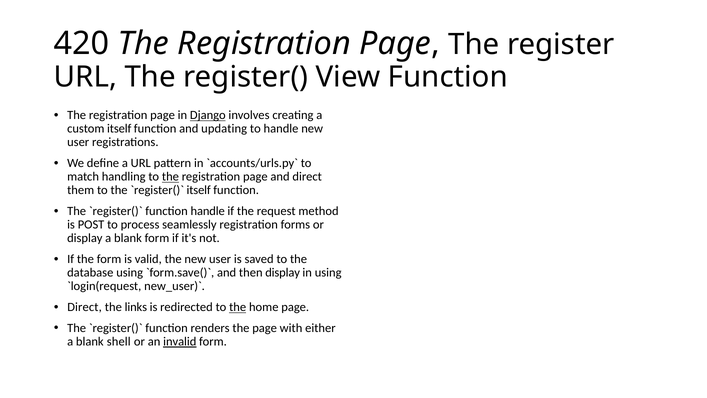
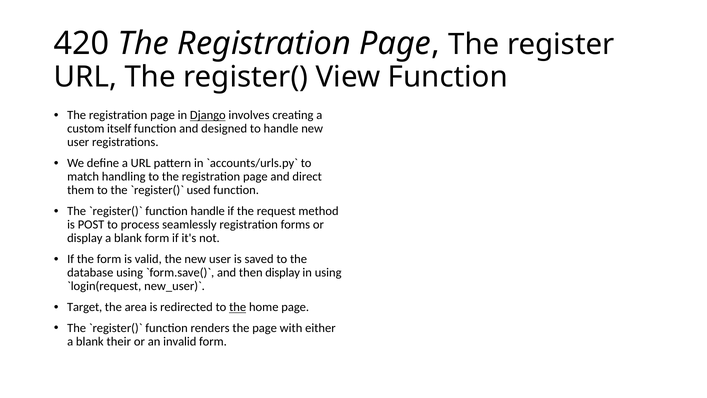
updating: updating -> designed (224, 129)
the underline: present -> none (170, 177)
itself: itself -> used (199, 190)
Direct: Direct -> Target (85, 307)
links: links -> area (136, 307)
shell: shell -> their (119, 341)
invalid underline: present -> none (180, 341)
